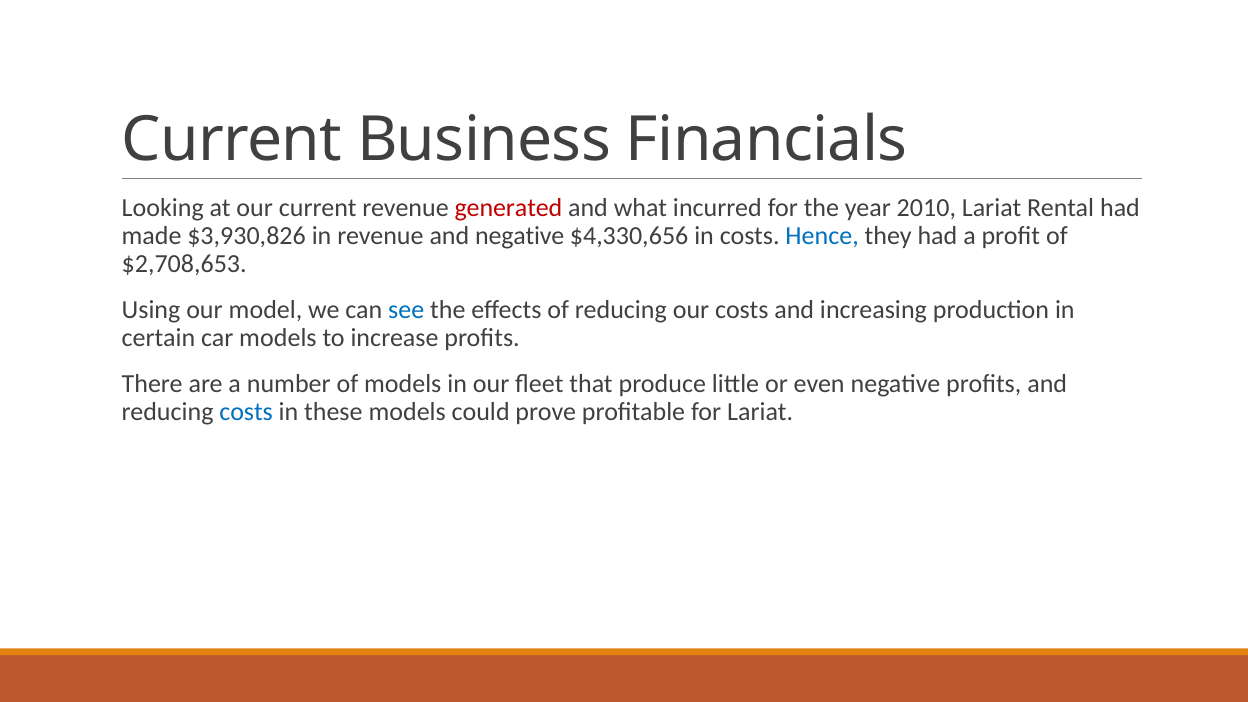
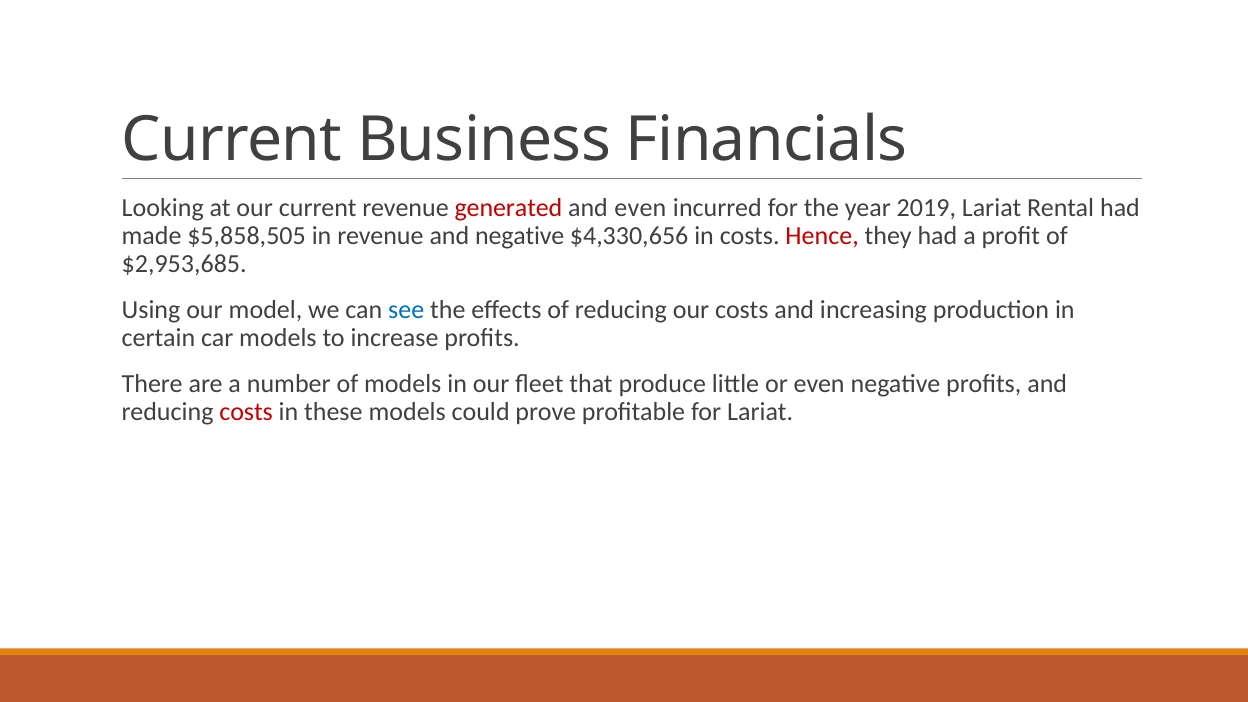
and what: what -> even (640, 208)
2010: 2010 -> 2019 (926, 208)
$3,930,826: $3,930,826 -> $5,858,505 (247, 236)
Hence colour: blue -> red (822, 236)
$2,708,653: $2,708,653 -> $2,953,685 (184, 264)
costs colour: blue -> red (246, 412)
